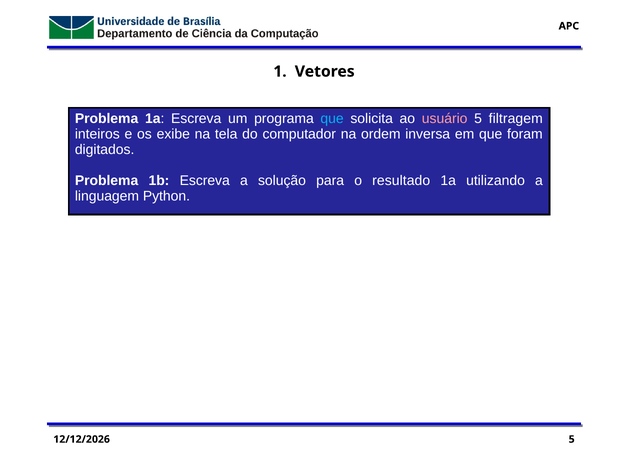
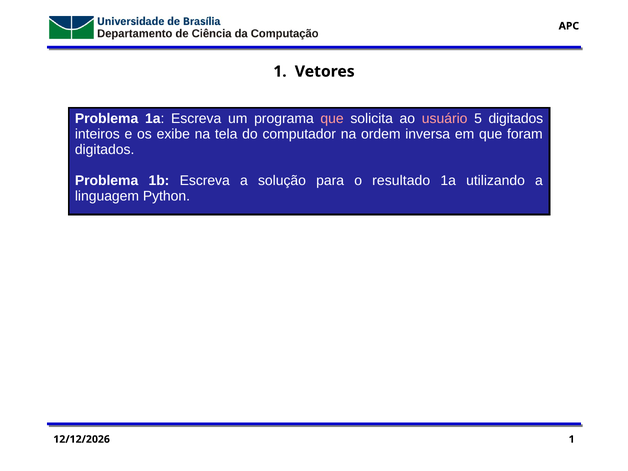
que colour: light blue -> pink (332, 119)
5 filtragem: filtragem -> digitados (516, 119)
5: 5 -> 1 (572, 439)
